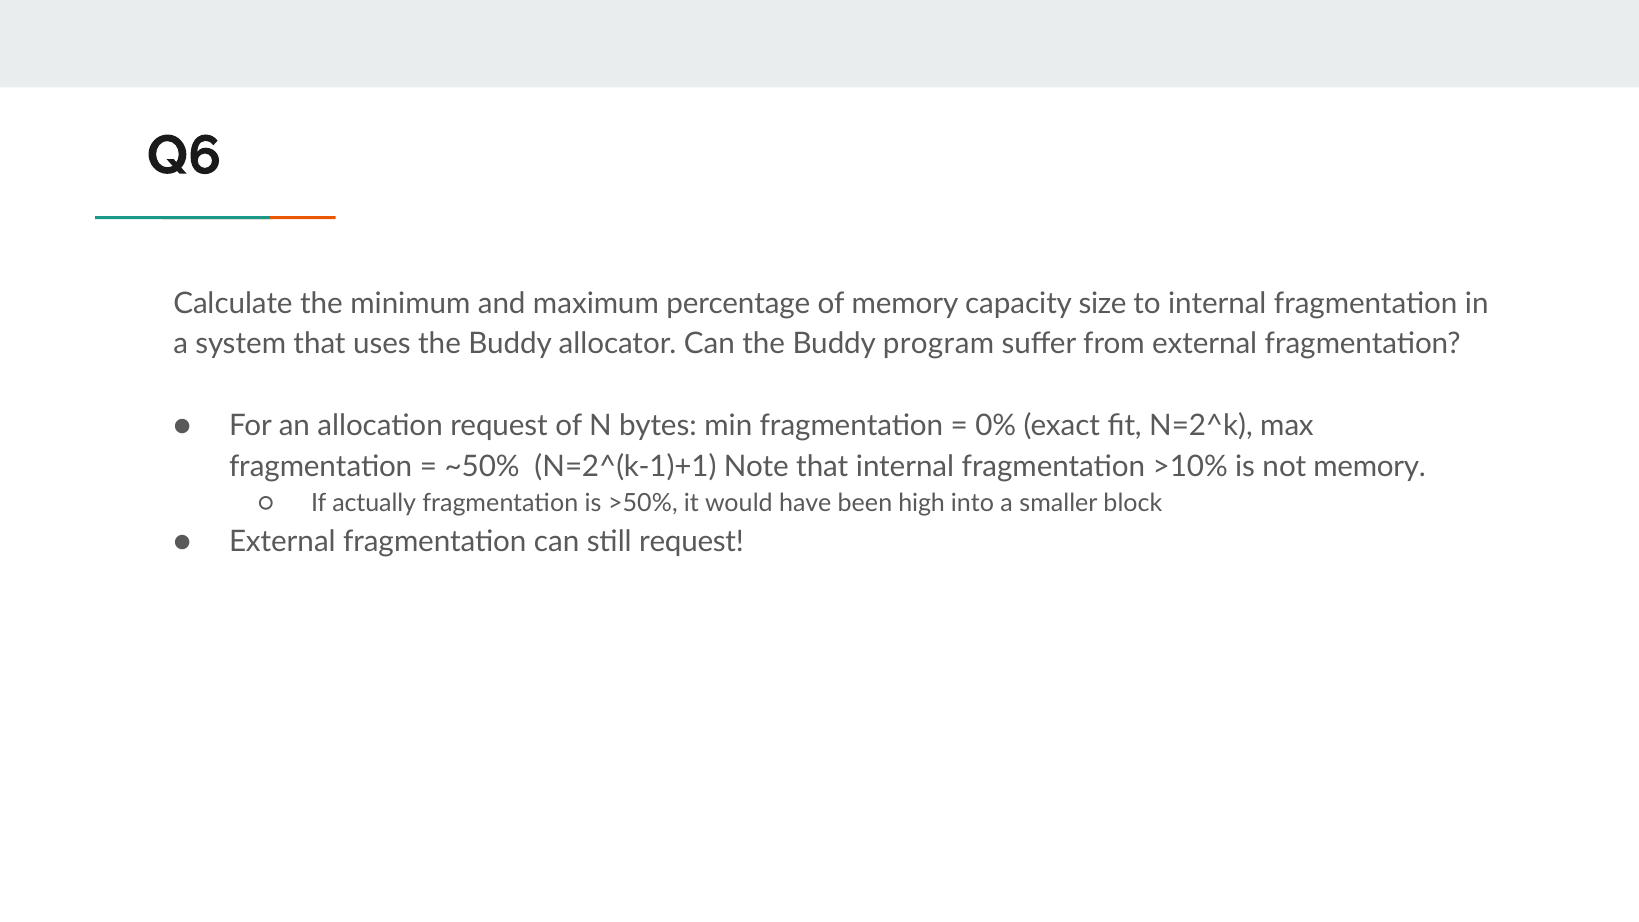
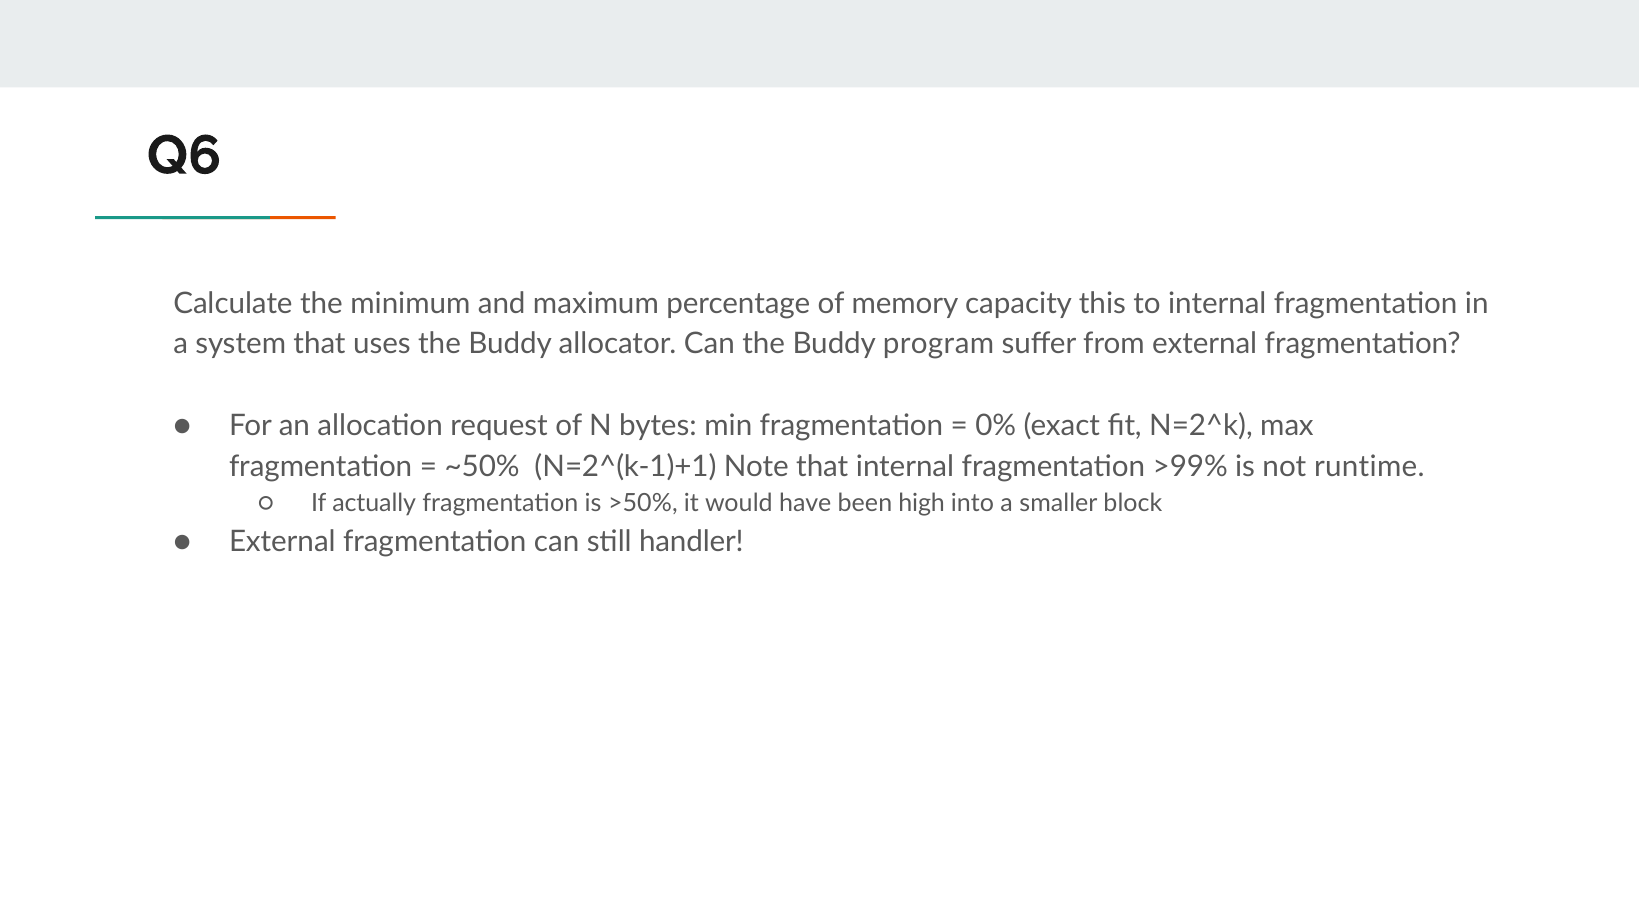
size: size -> this (1102, 303)
>10%: >10% -> >99% (1190, 467)
not memory: memory -> runtime (1369, 467)
still request: request -> handler (691, 542)
